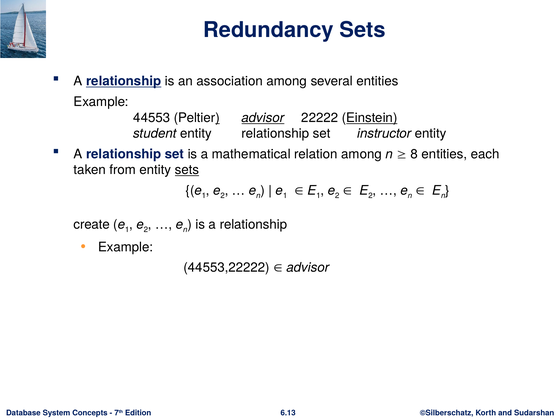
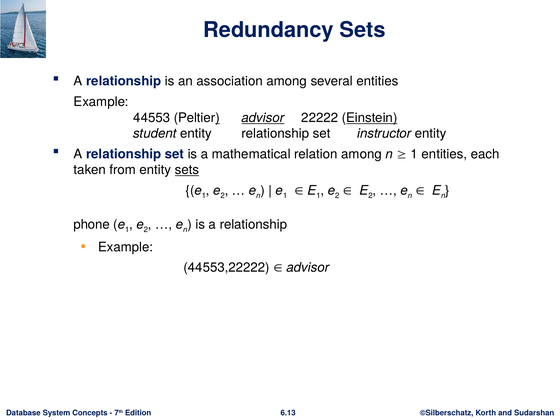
relationship underline: present -> none (124, 81)
8: 8 -> 1 (414, 154)
create: create -> phone (92, 224)
